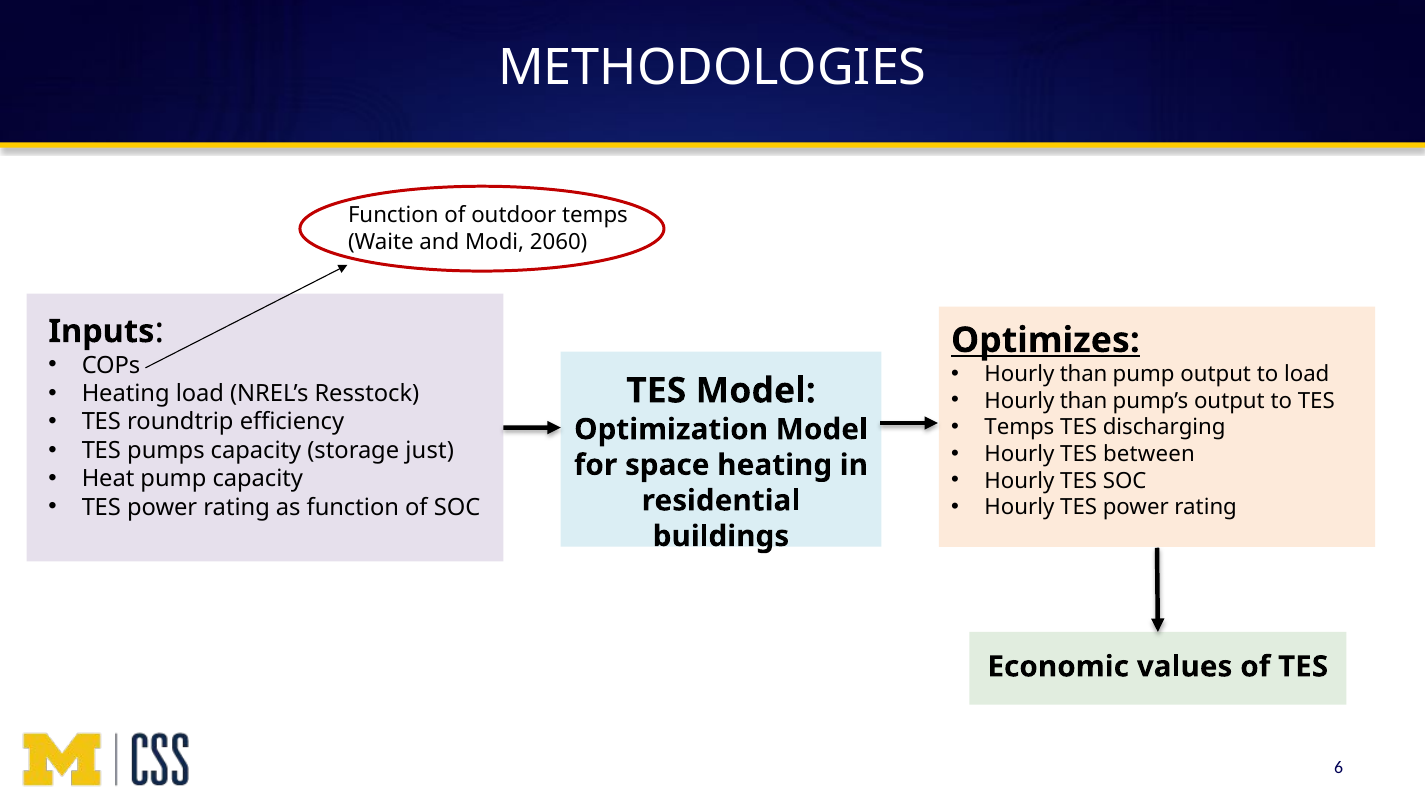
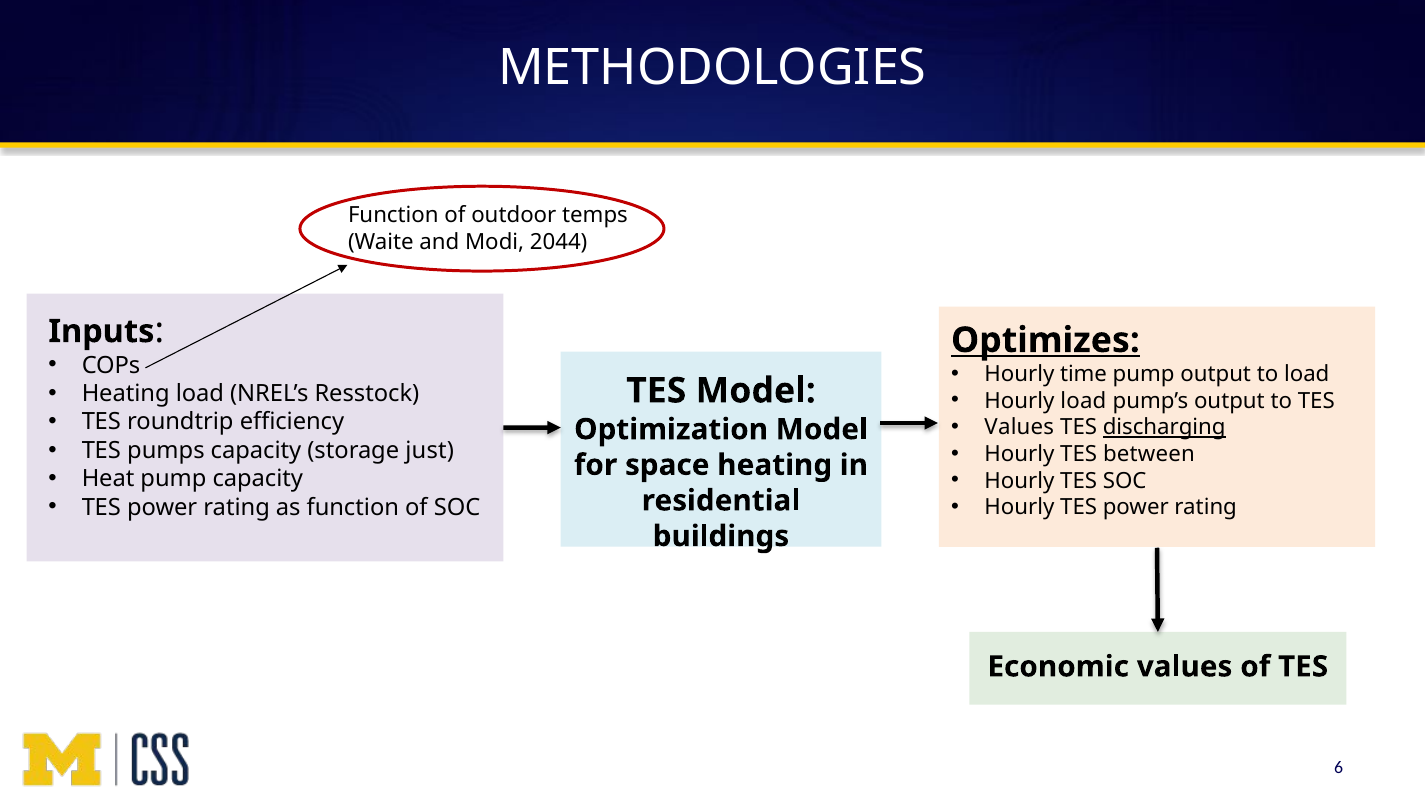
2060: 2060 -> 2044 (559, 242)
than: than -> time (1084, 374)
than: than -> load (1083, 401)
Temps: Temps -> Values (1019, 428)
discharging underline: none -> present (1164, 428)
